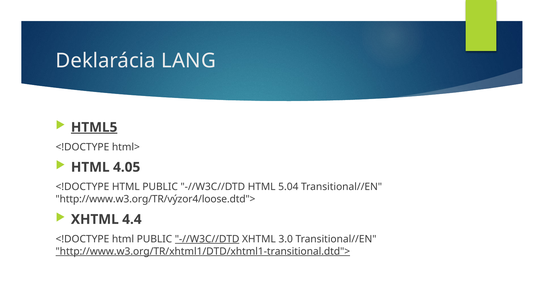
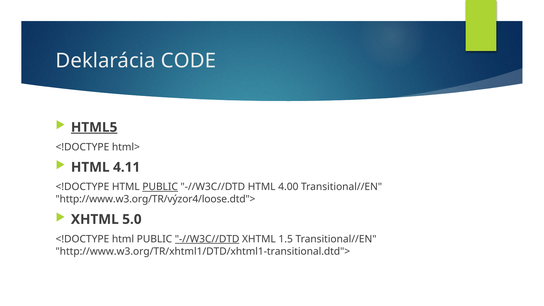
LANG: LANG -> CODE (189, 61)
4.05: 4.05 -> 4.11 (127, 167)
PUBLIC underline: none -> present (160, 187)
5.04: 5.04 -> 4.00 (288, 187)
4.4: 4.4 -> 5.0 (132, 219)
3.0: 3.0 -> 1.5 (286, 239)
http://www.w3.org/TR/xhtml1/DTD/xhtml1-transitional.dtd"> underline: present -> none (203, 251)
